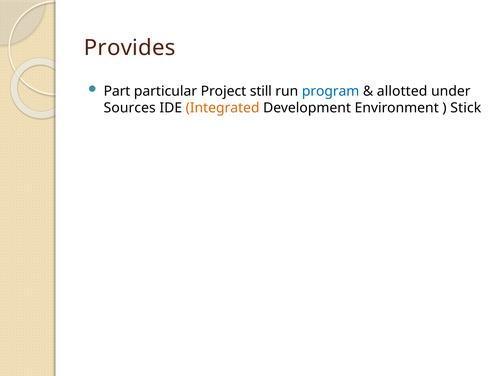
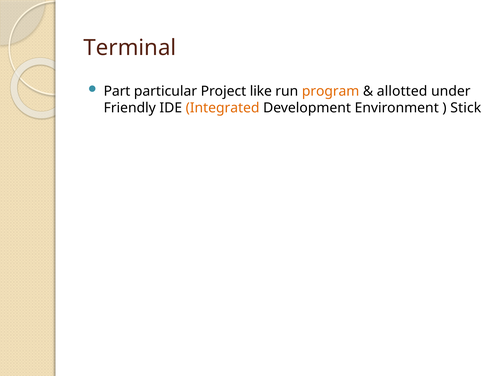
Provides: Provides -> Terminal (130, 48)
still: still -> like (261, 91)
program colour: blue -> orange (331, 91)
Sources: Sources -> Friendly (130, 108)
